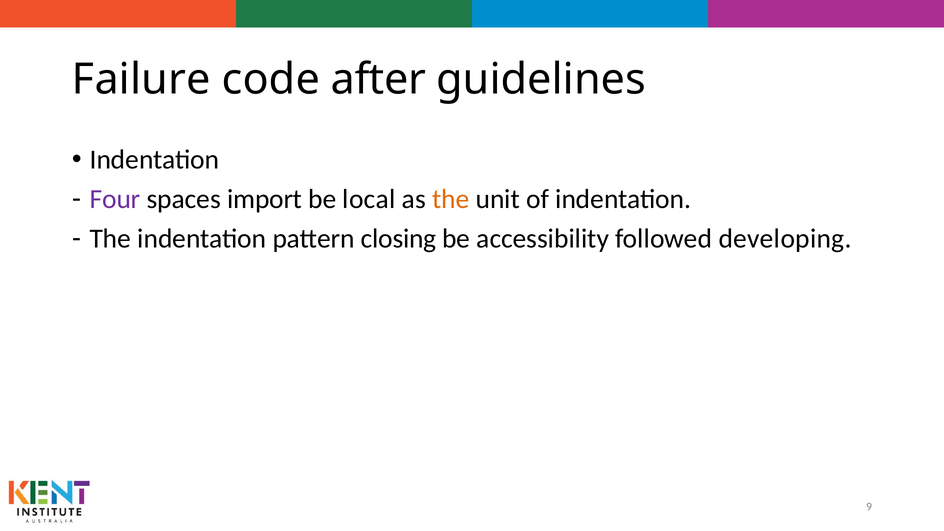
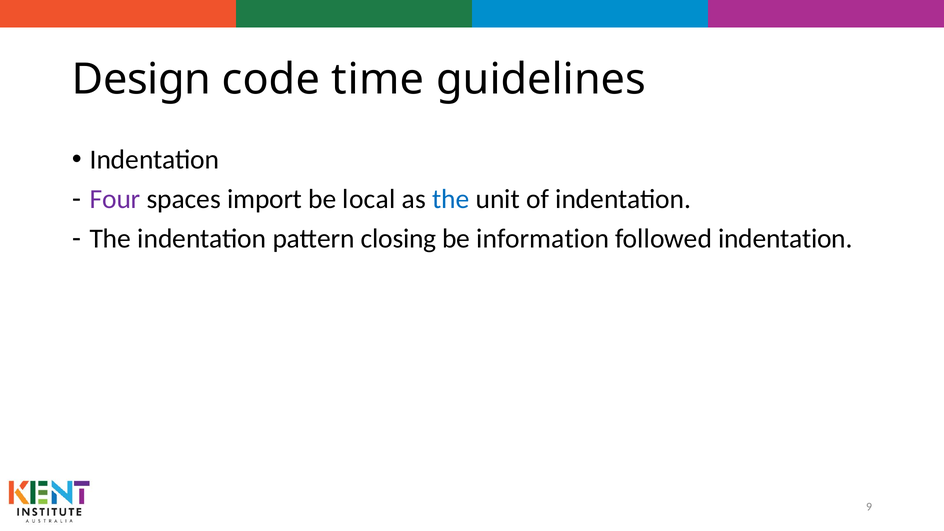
Failure: Failure -> Design (142, 79)
after: after -> time (378, 79)
the colour: orange -> blue (451, 199)
accessibility: accessibility -> information (543, 239)
followed developing: developing -> indentation (785, 239)
